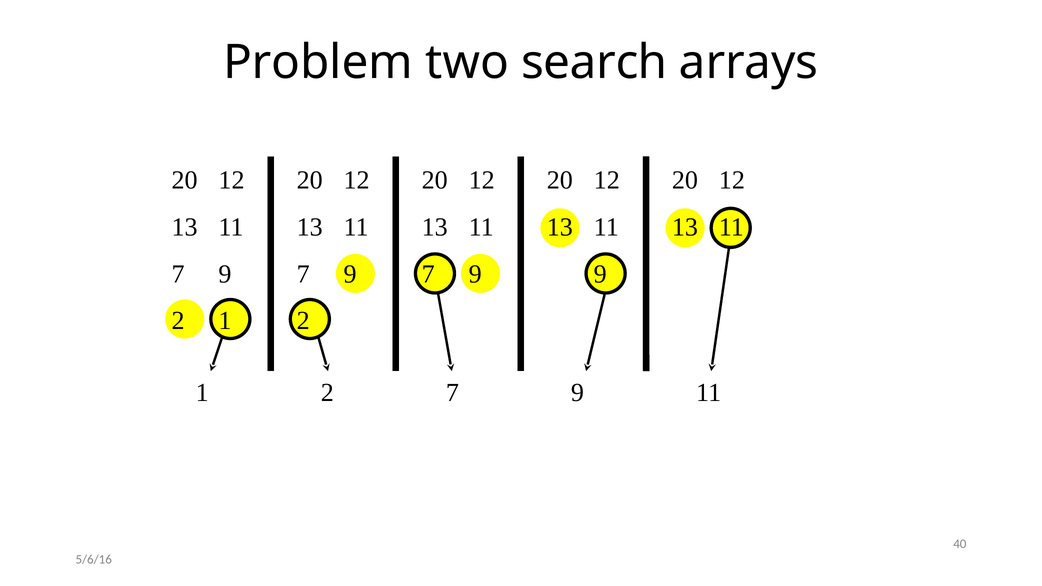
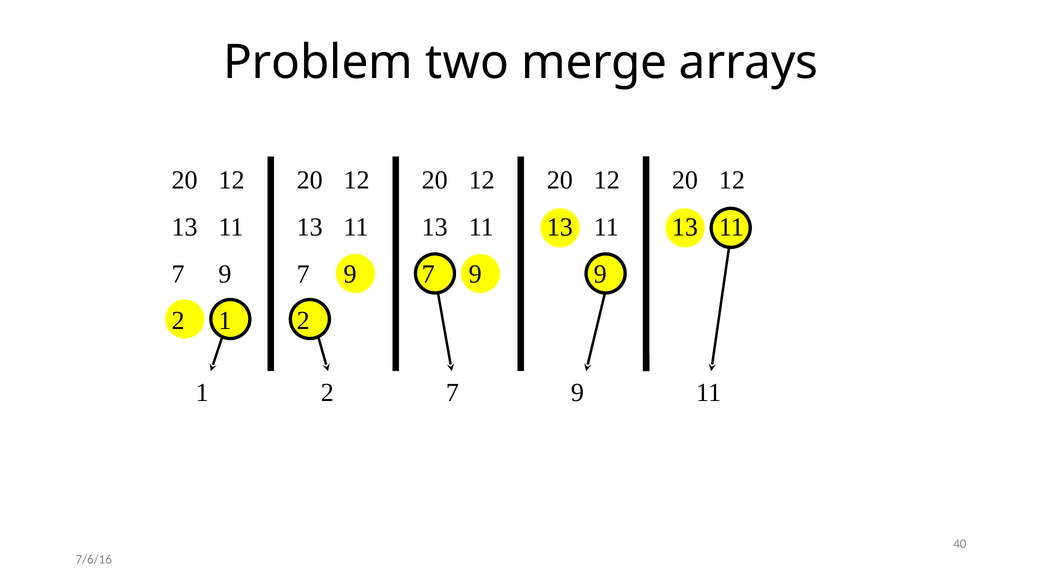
search: search -> merge (594, 63)
5/6/16: 5/6/16 -> 7/6/16 (94, 560)
